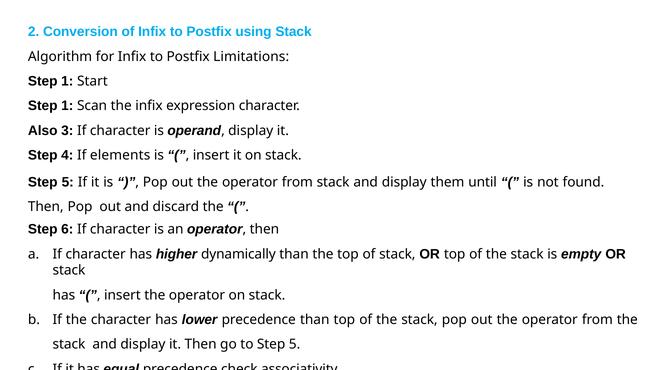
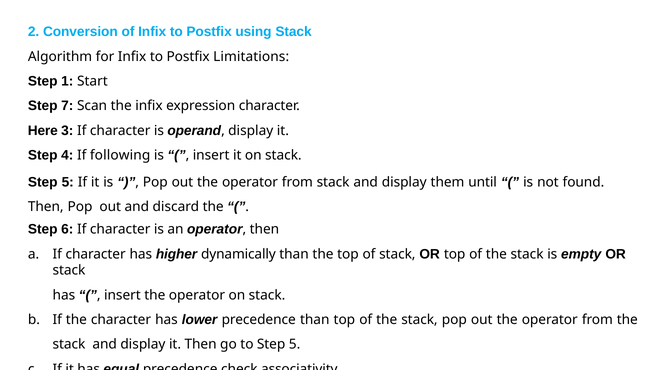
1: 1 -> 7 (67, 106)
Also: Also -> Here (43, 130)
elements: elements -> following (120, 155)
